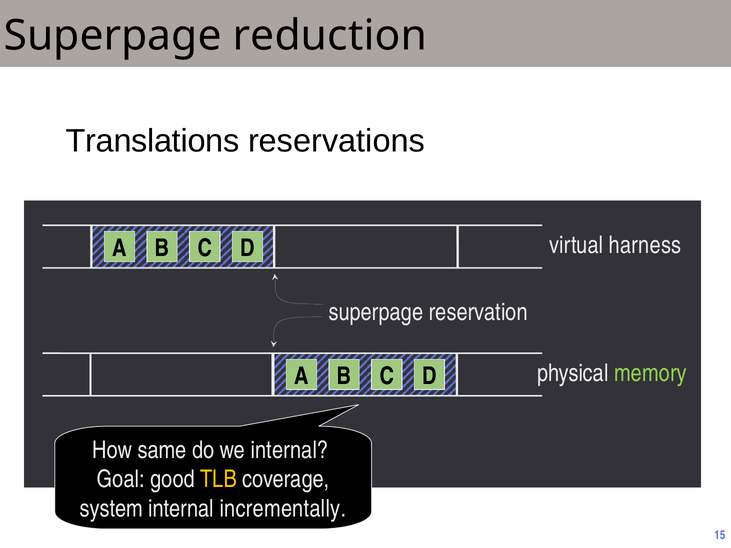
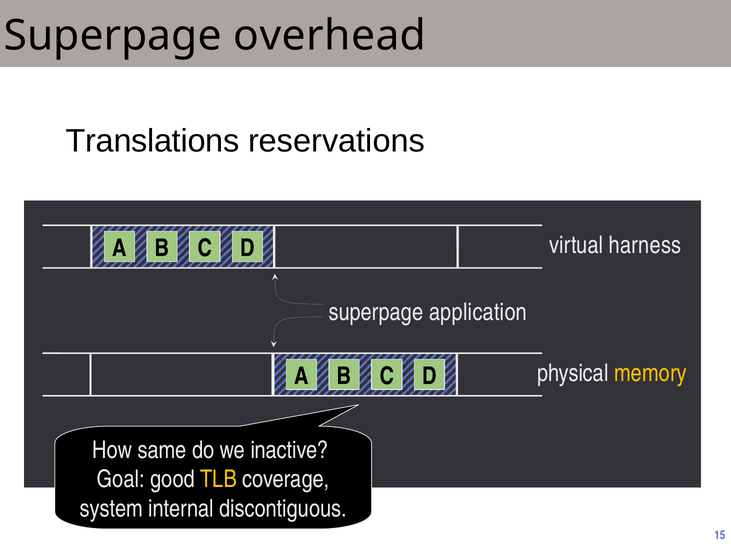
reduction: reduction -> overhead (330, 36)
reservation: reservation -> application (478, 312)
memory colour: light green -> yellow (650, 373)
we internal: internal -> inactive (290, 450)
incrementally: incrementally -> discontiguous (283, 509)
